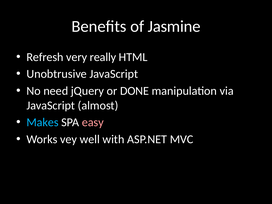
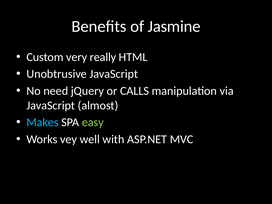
Refresh: Refresh -> Custom (45, 57)
DONE: DONE -> CALLS (135, 91)
easy colour: pink -> light green (93, 122)
